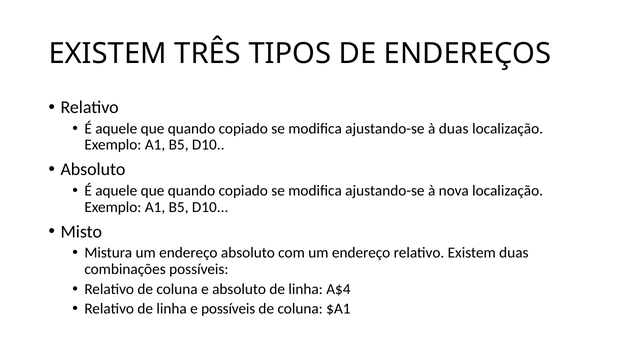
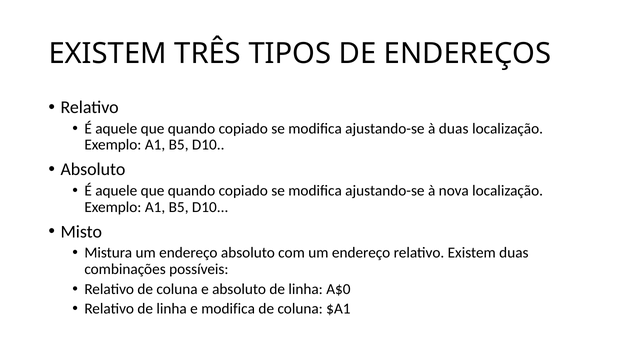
A$4: A$4 -> A$0 (338, 289)
e possíveis: possíveis -> modifica (228, 309)
